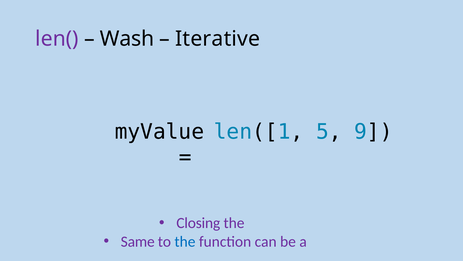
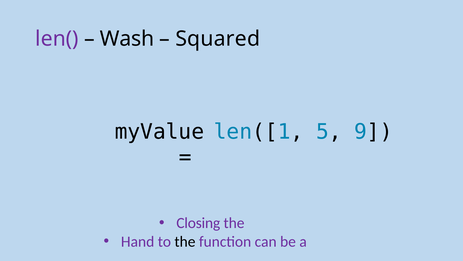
Iterative: Iterative -> Squared (218, 39)
Same: Same -> Hand (138, 241)
the colour: blue -> black (185, 241)
